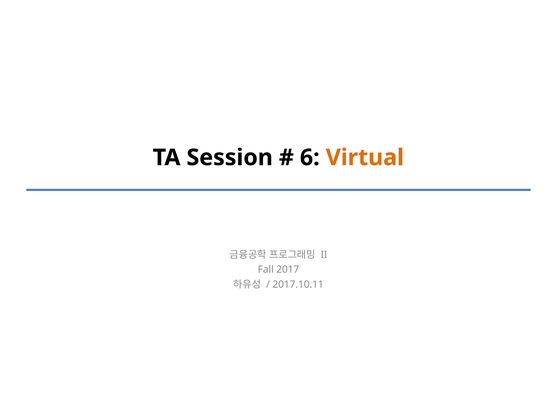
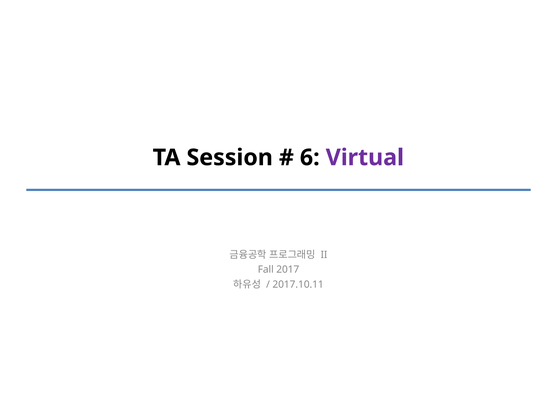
Virtual colour: orange -> purple (365, 158)
